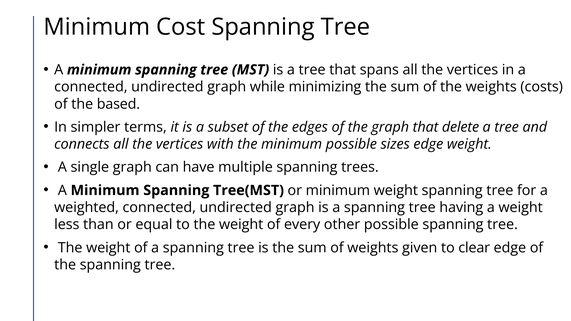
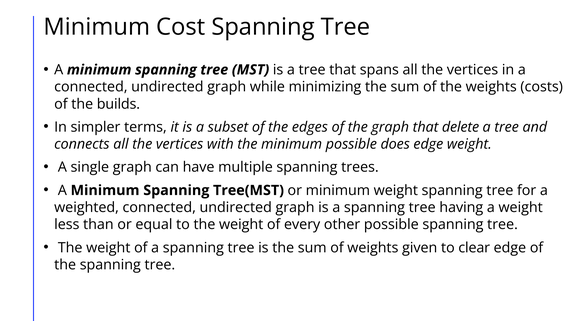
based: based -> builds (118, 104)
sizes: sizes -> does (395, 144)
